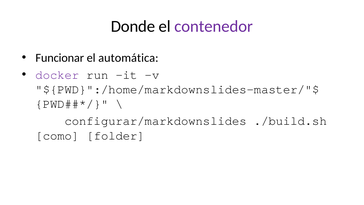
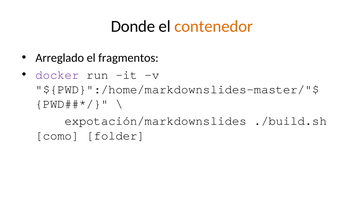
contenedor colour: purple -> orange (214, 26)
Funcionar: Funcionar -> Arreglado (60, 58)
automática: automática -> fragmentos (128, 58)
configurar/markdownslides: configurar/markdownslides -> expotación/markdownslides (156, 121)
